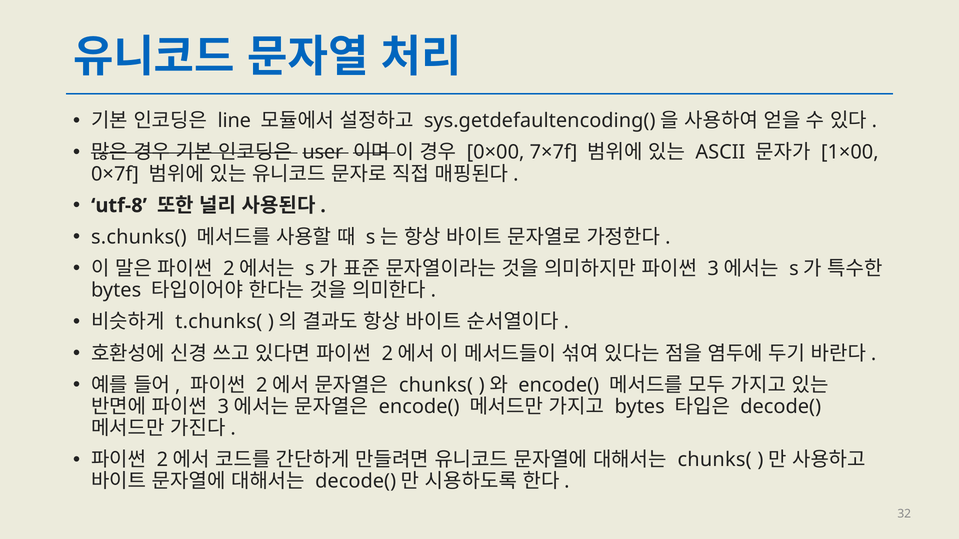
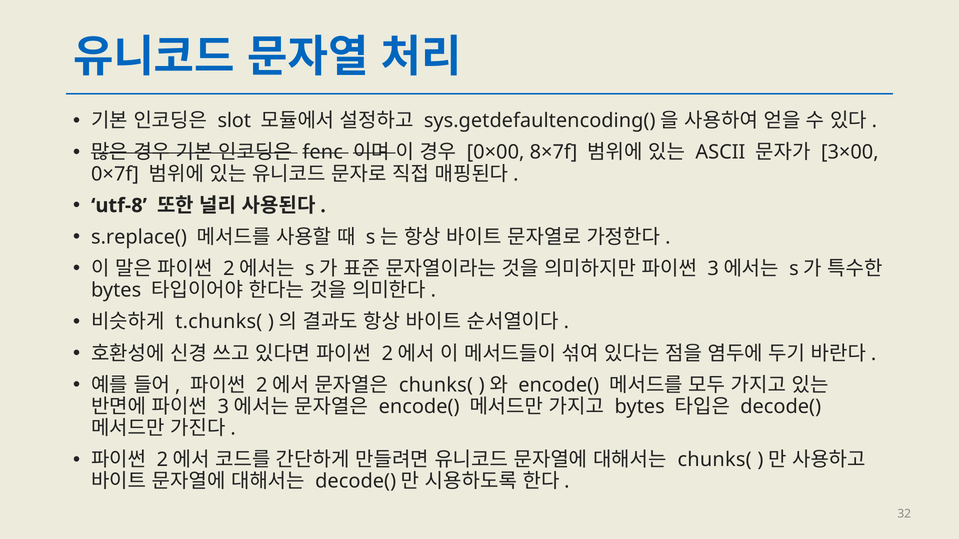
line: line -> slot (234, 121)
user: user -> fenc (323, 153)
7×7f: 7×7f -> 8×7f (554, 153)
1×00: 1×00 -> 3×00 (850, 153)
s.chunks(: s.chunks( -> s.replace( (139, 237)
